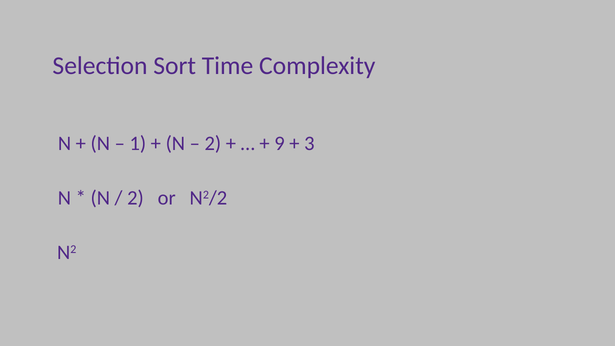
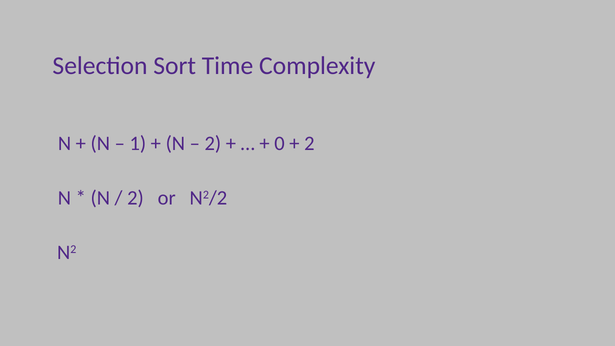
9: 9 -> 0 (279, 143)
3: 3 -> 2 (309, 143)
